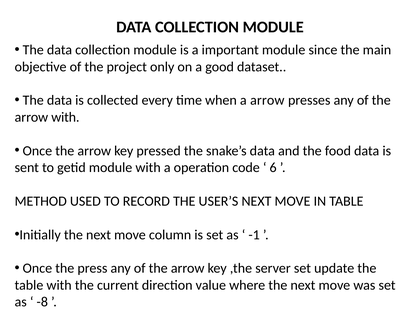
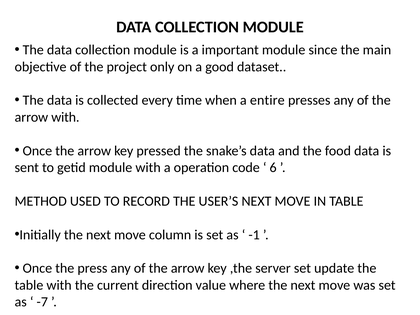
a arrow: arrow -> entire (267, 100)
-8: -8 -> -7 (42, 302)
